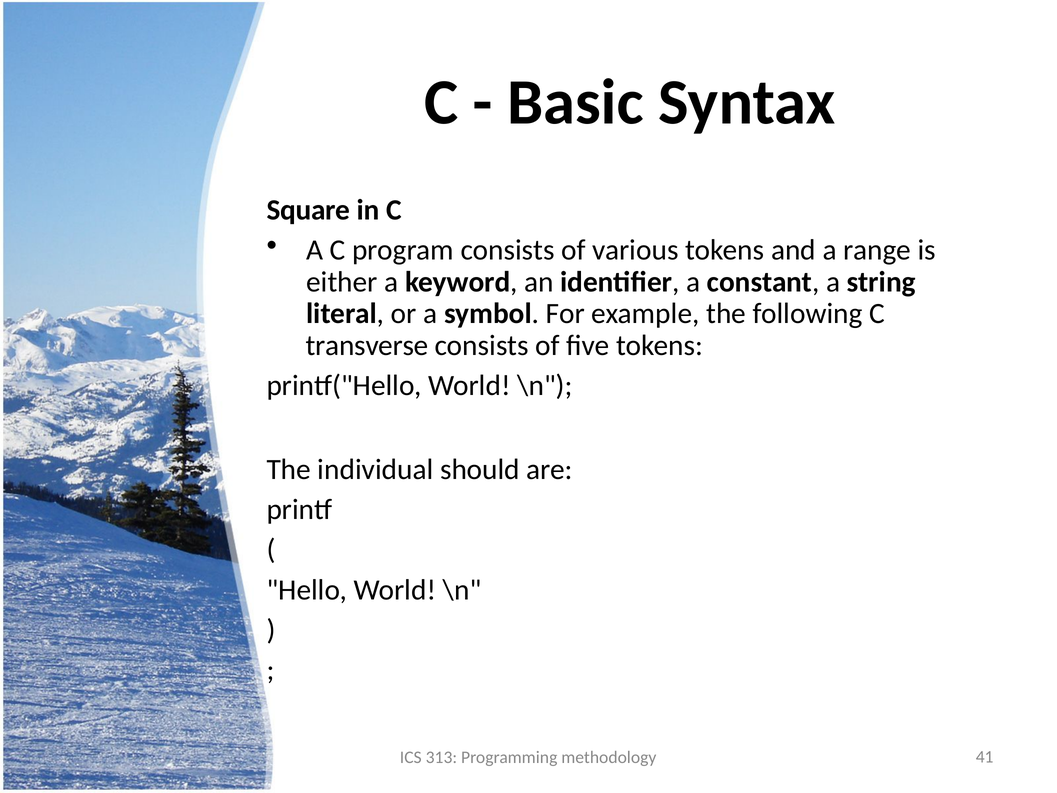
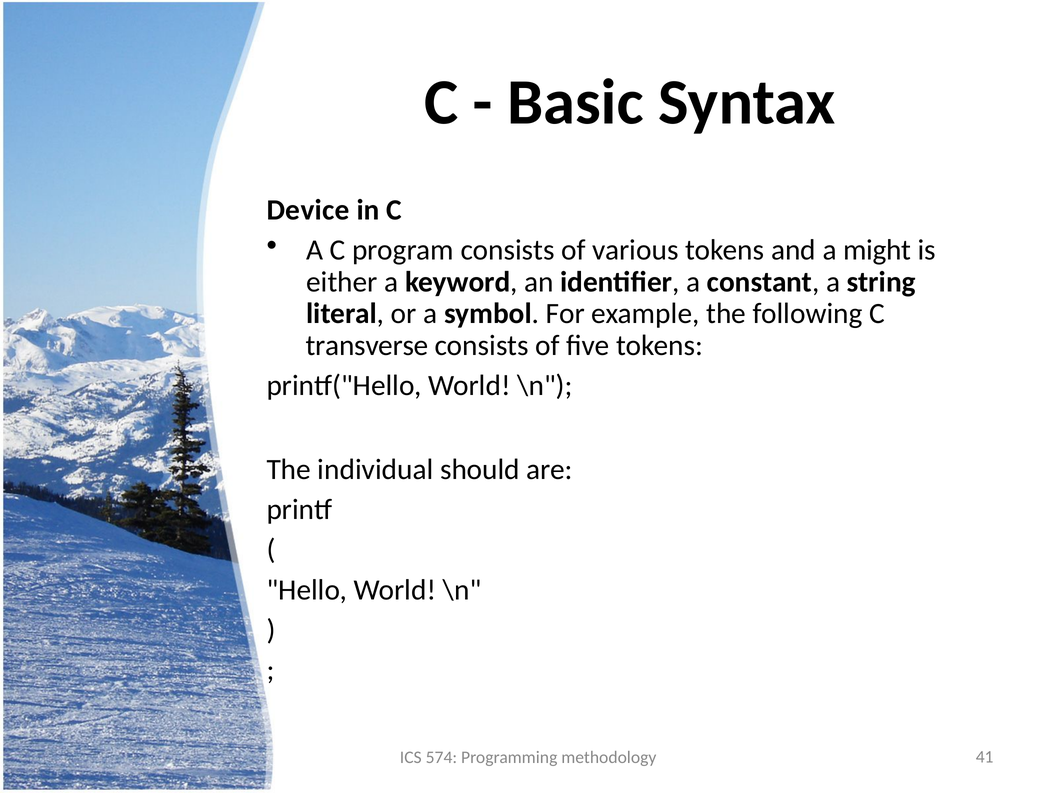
Square: Square -> Device (308, 210)
range: range -> might (877, 250)
313: 313 -> 574 (441, 757)
